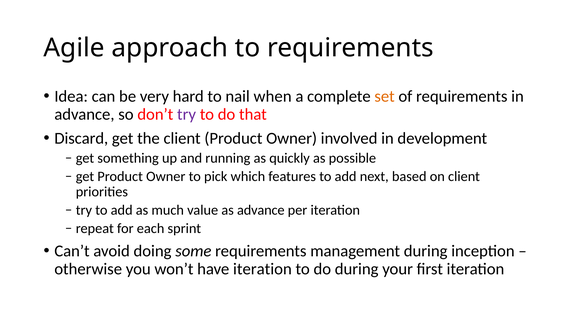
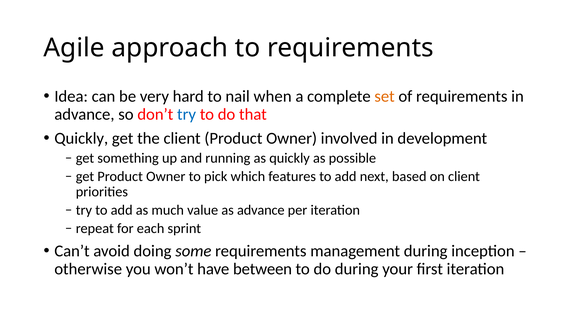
try colour: purple -> blue (187, 115)
Discard: Discard -> Quickly (81, 139)
have iteration: iteration -> between (263, 270)
